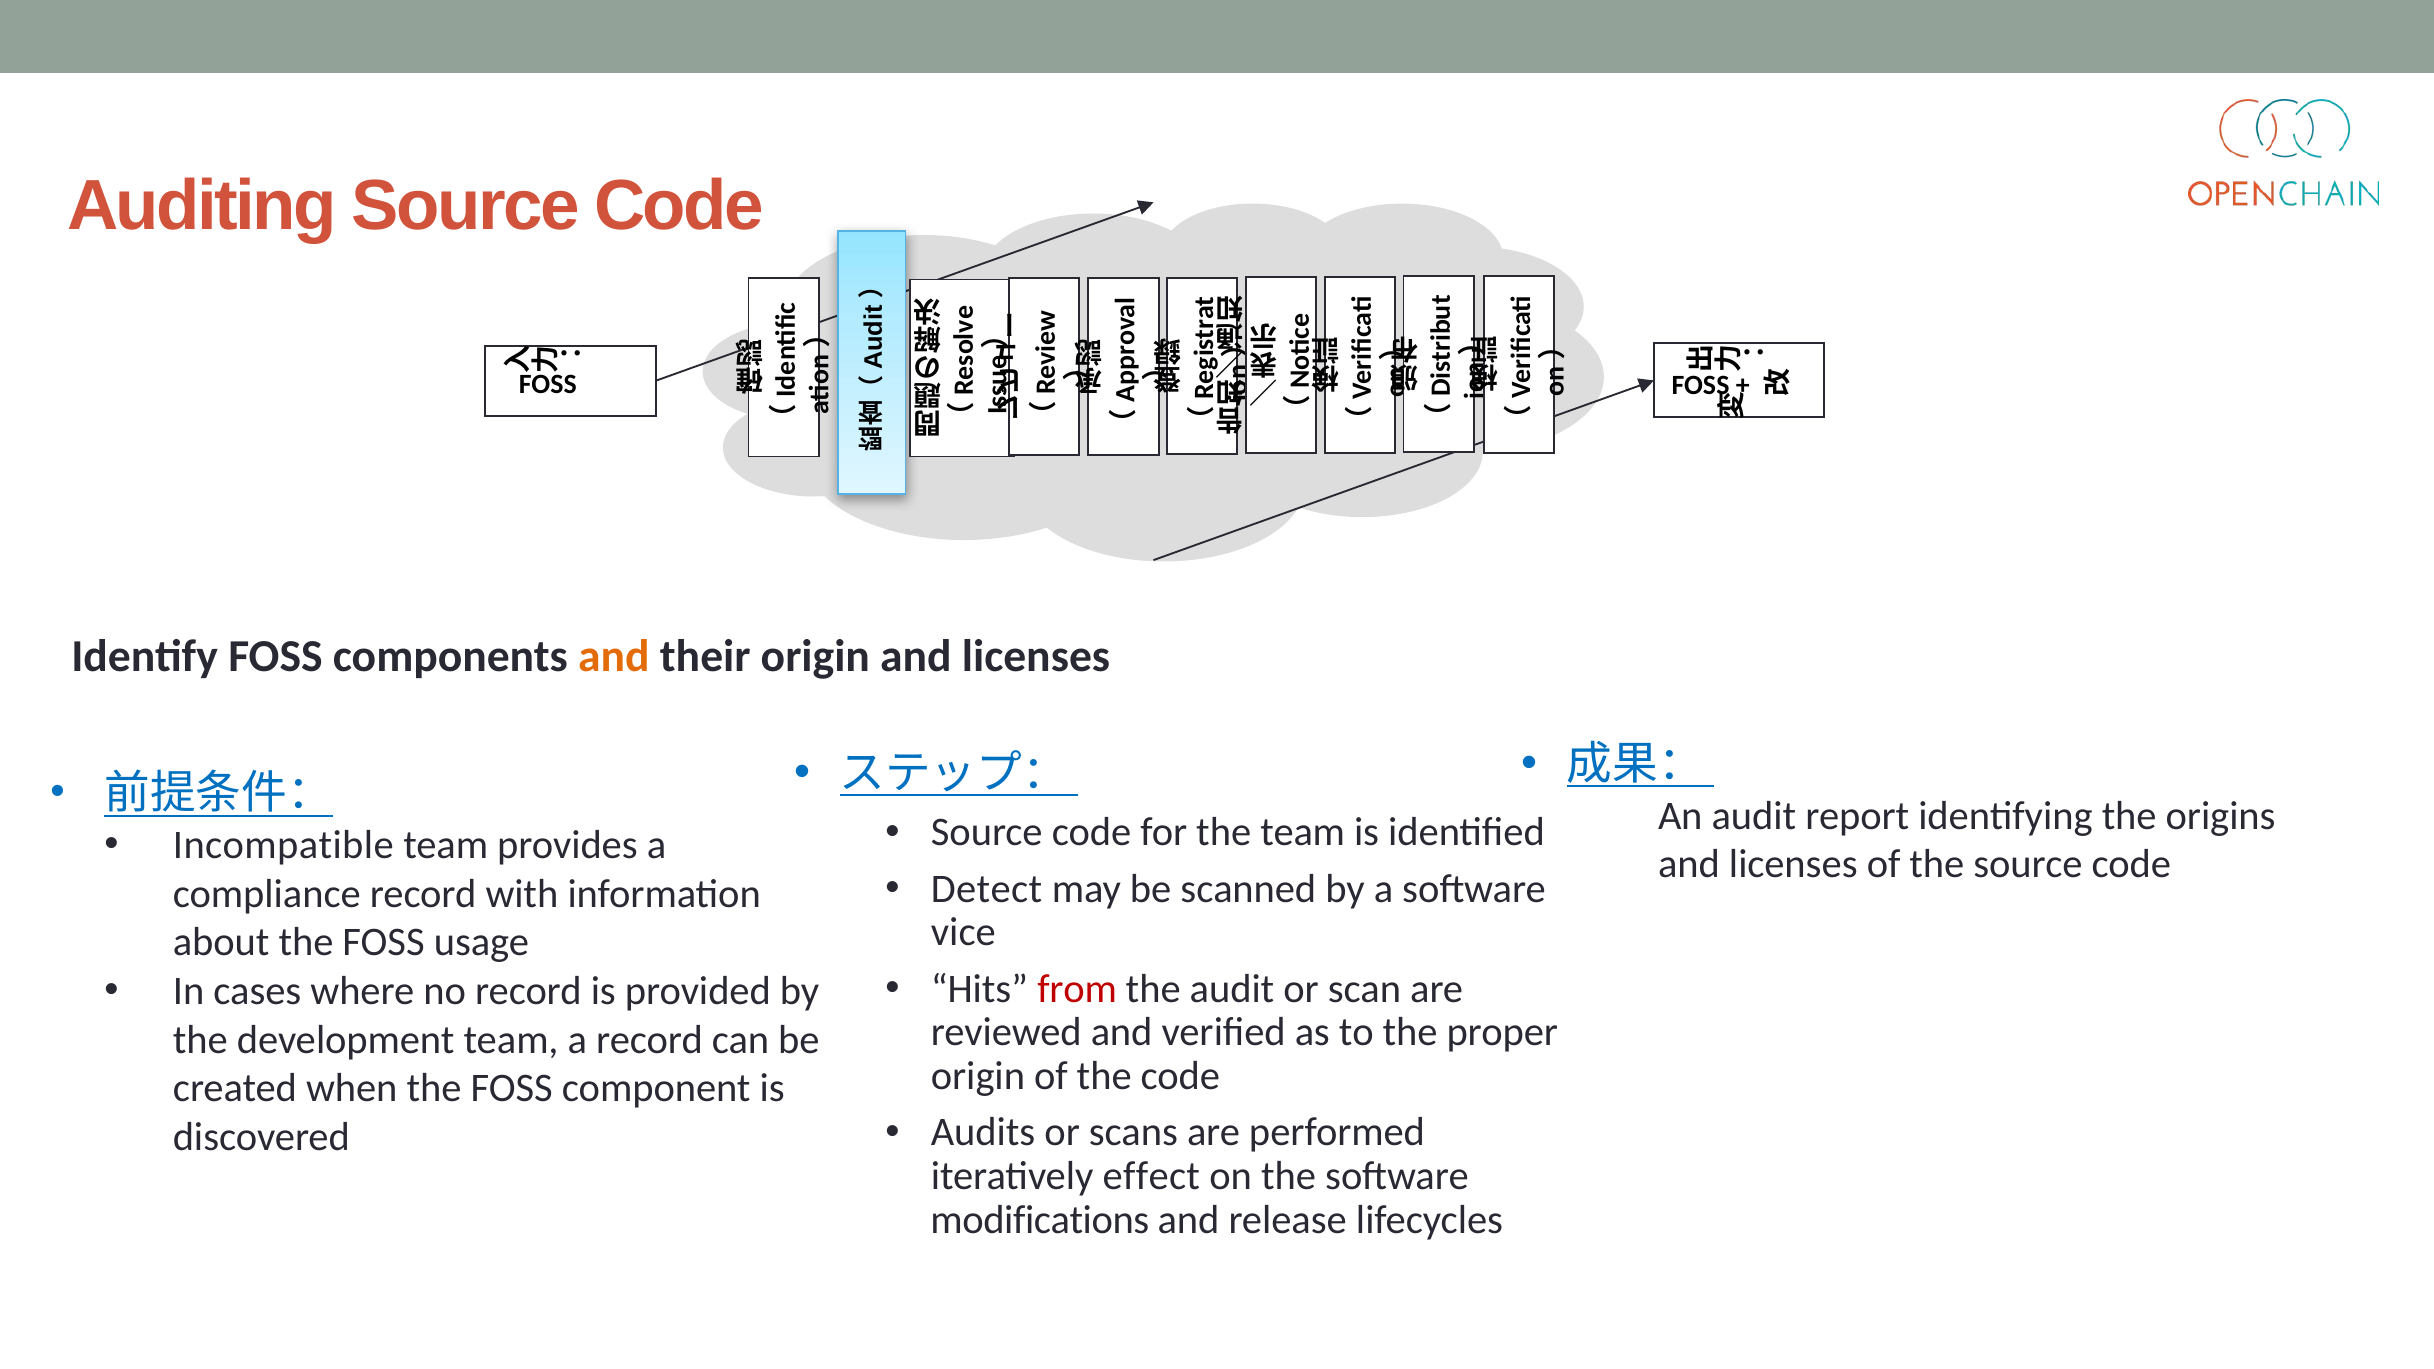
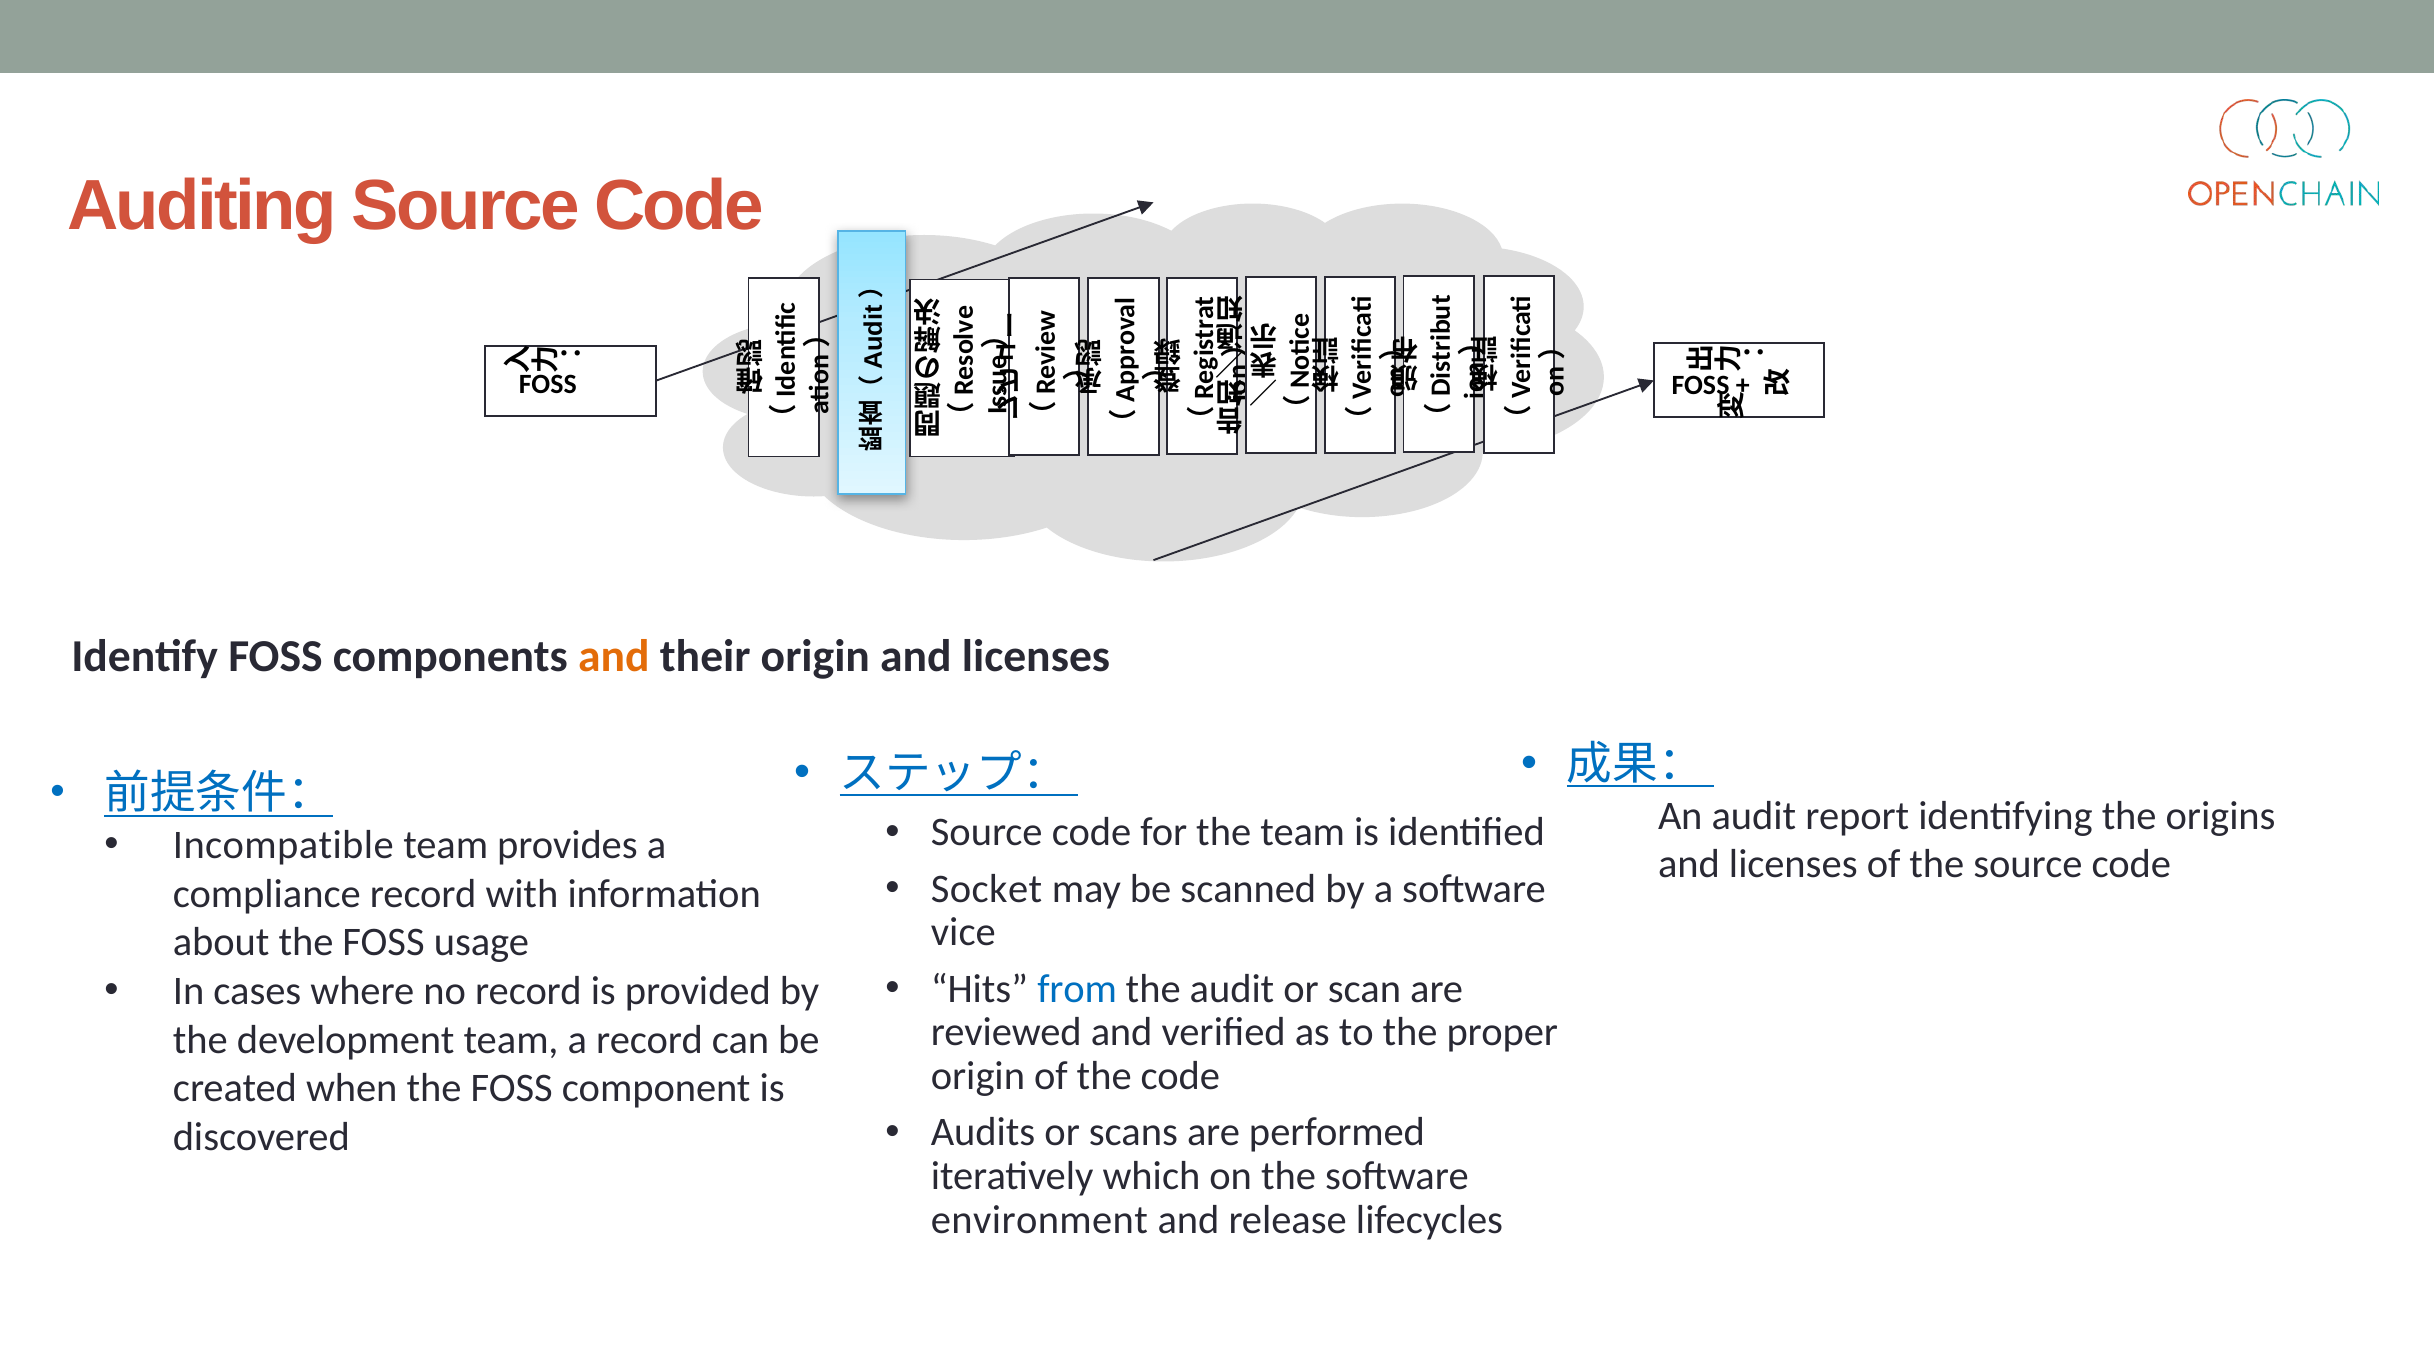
Detect: Detect -> Socket (987, 889)
from colour: red -> blue (1077, 989)
effect: effect -> which (1151, 1176)
modifications: modifications -> environment (1039, 1220)
